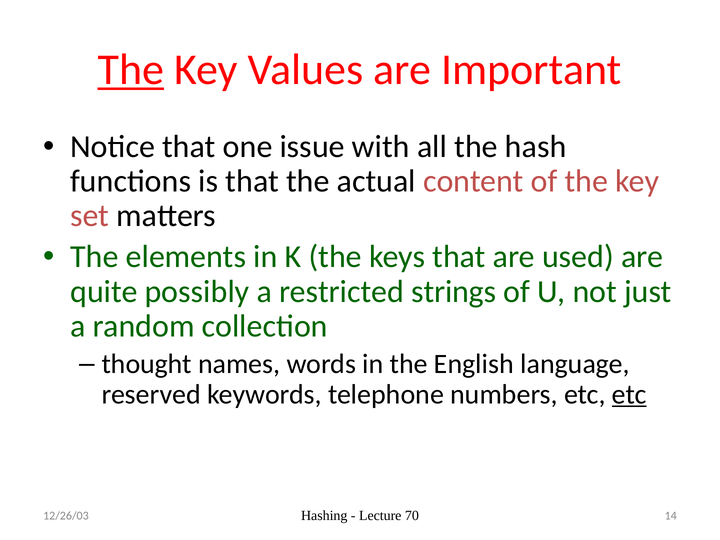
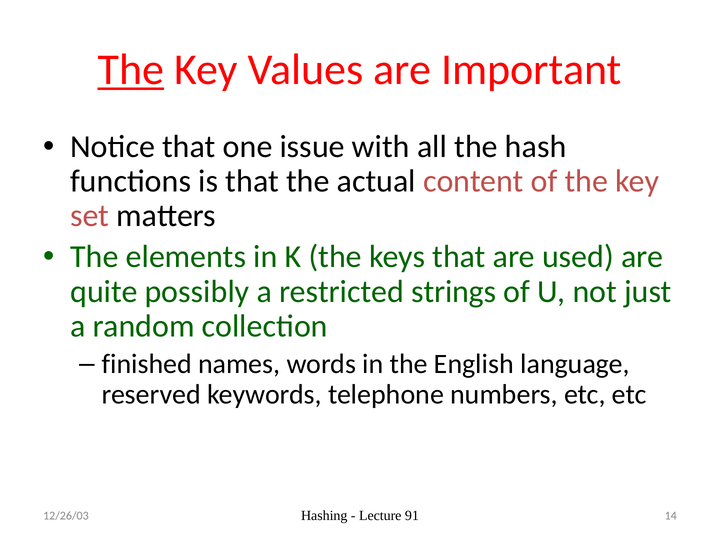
thought: thought -> finished (147, 364)
etc underline: present -> none (629, 394)
70: 70 -> 91 (412, 516)
